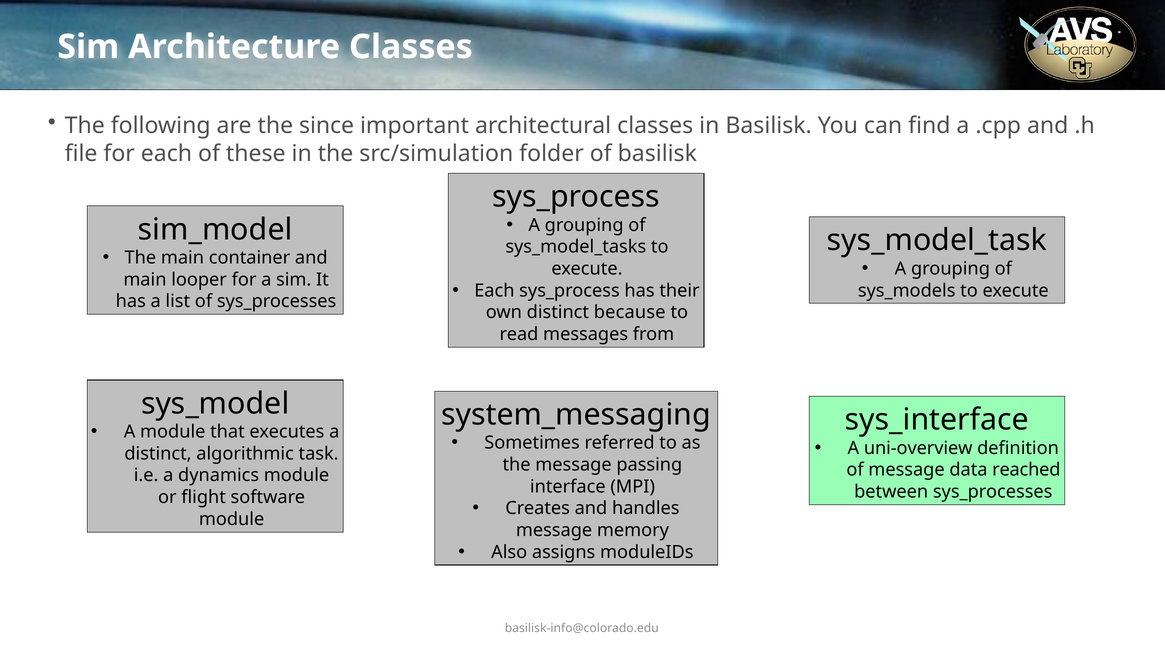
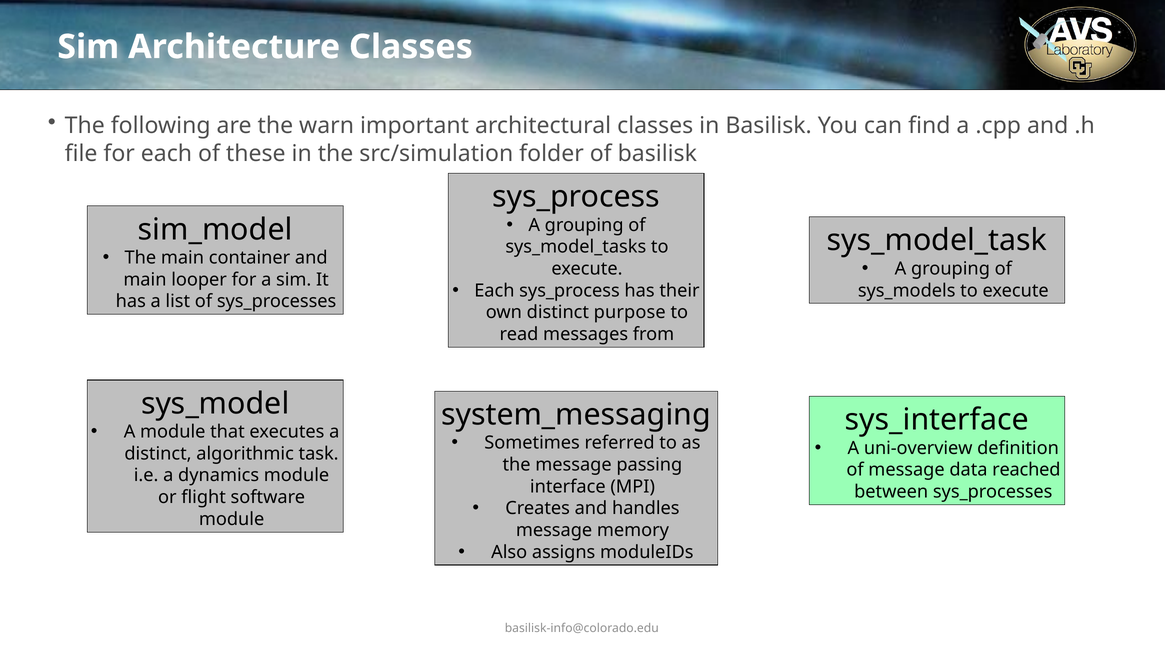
since: since -> warn (327, 126)
because: because -> purpose (630, 313)
